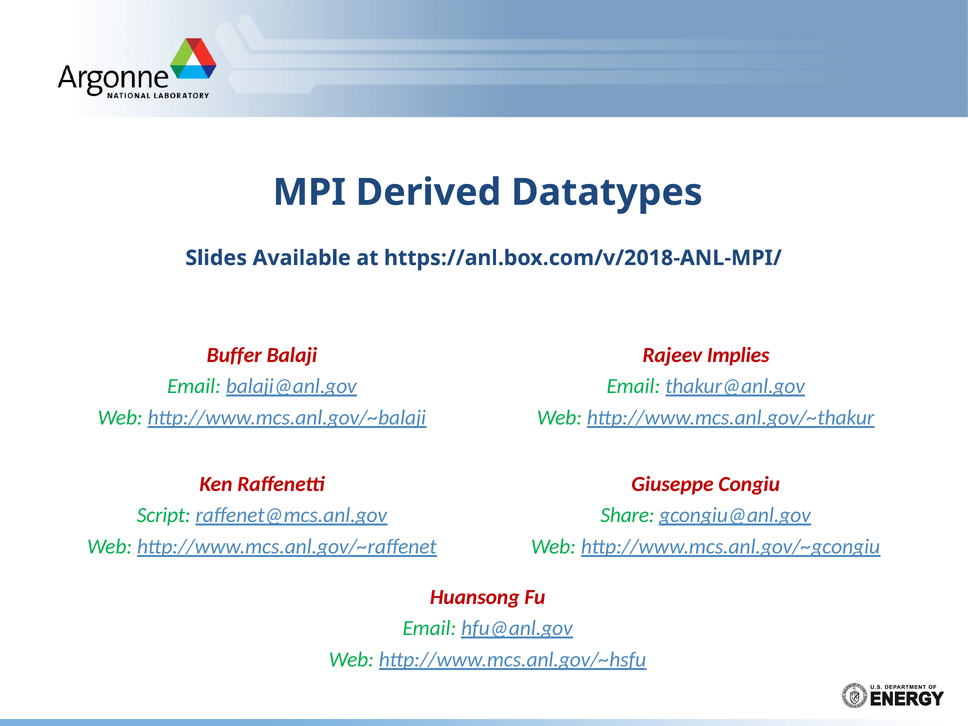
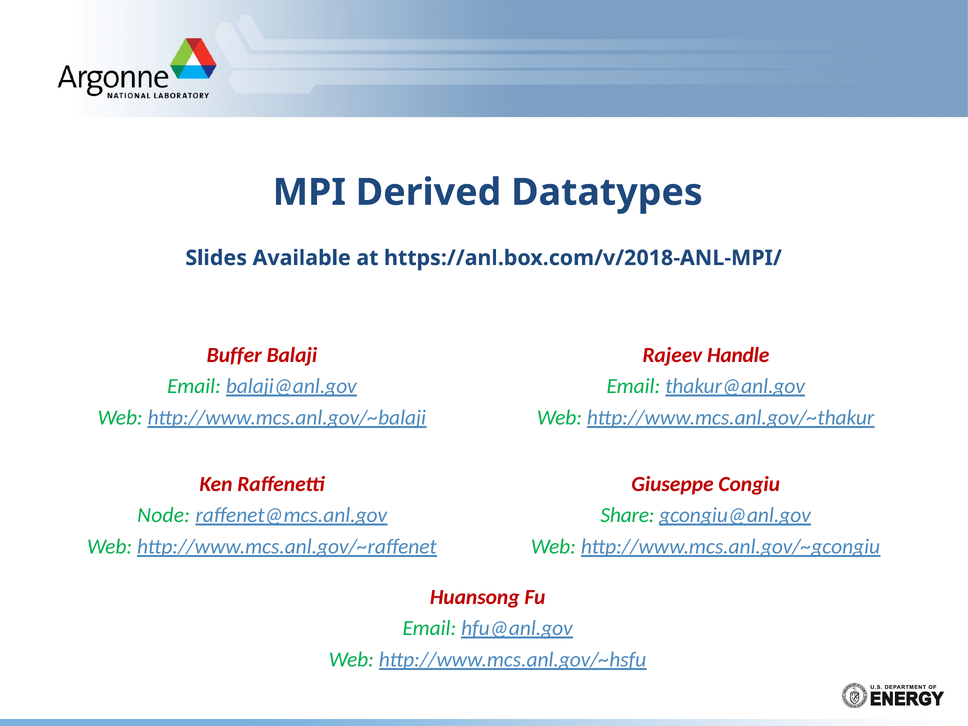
Implies: Implies -> Handle (738, 355)
Script: Script -> Node (164, 515)
